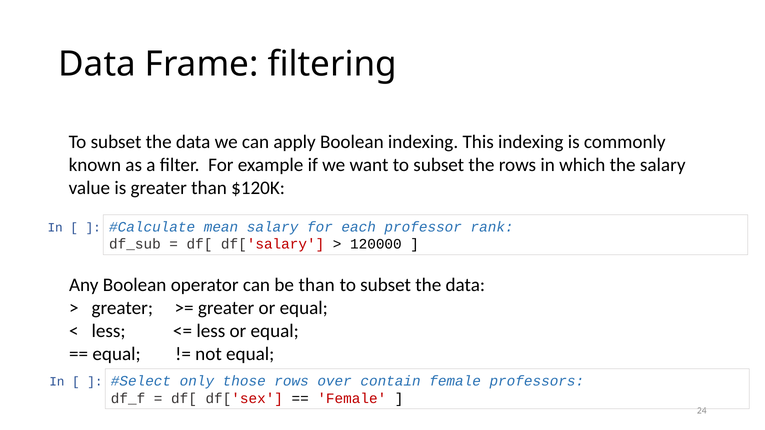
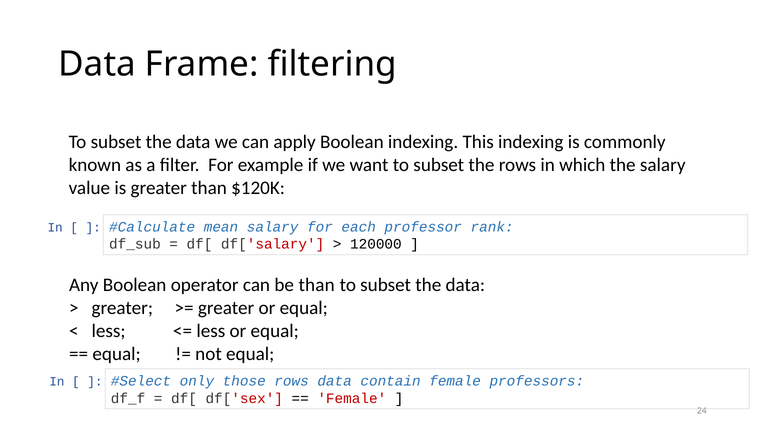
rows over: over -> data (335, 382)
